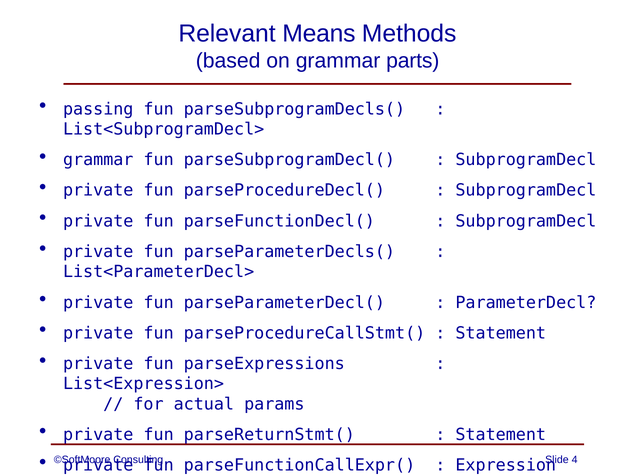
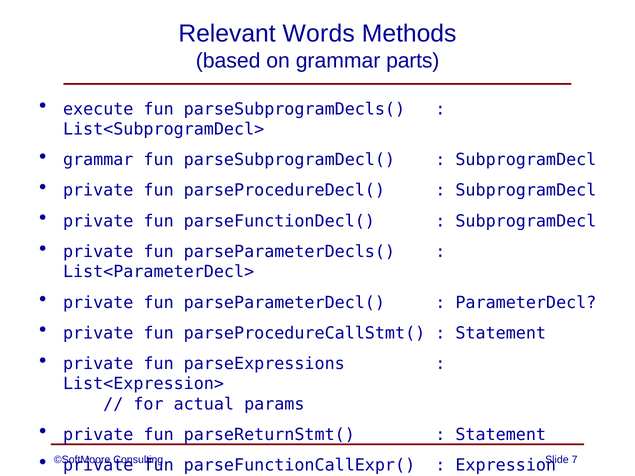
Means: Means -> Words (319, 33)
passing: passing -> execute (98, 109)
4: 4 -> 7 (575, 460)
